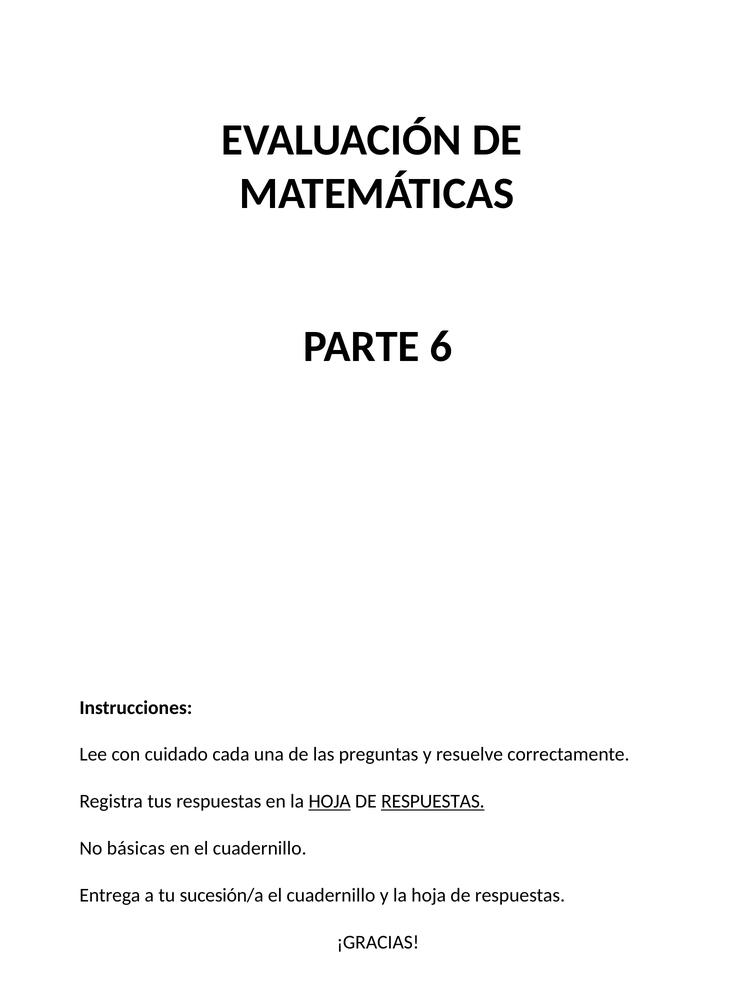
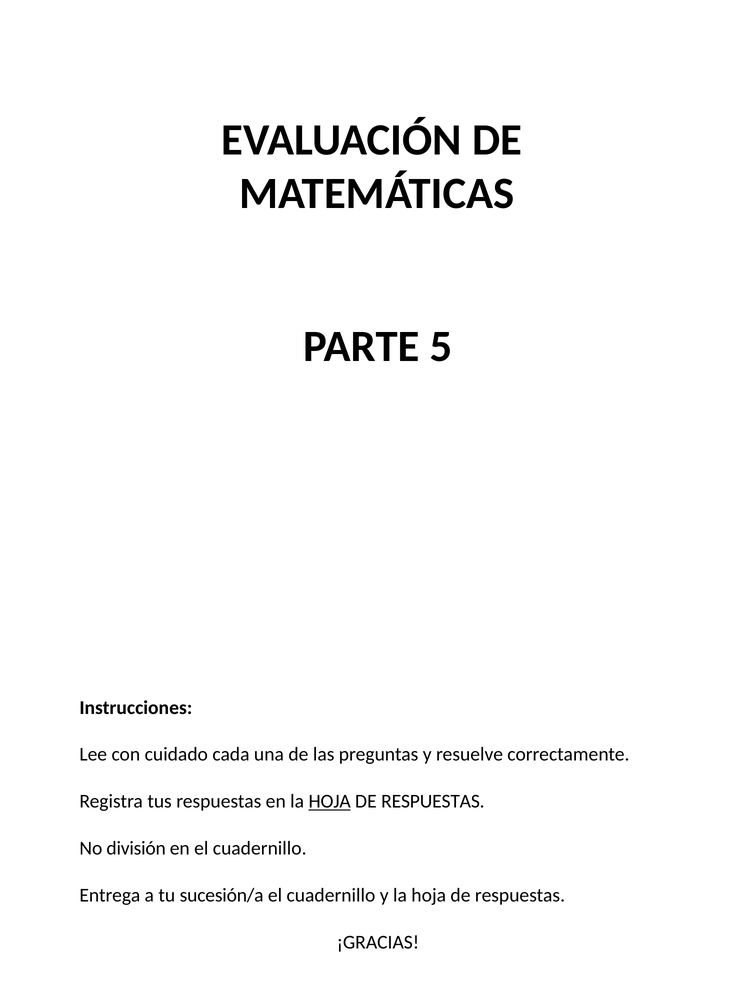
6: 6 -> 5 (441, 346)
RESPUESTAS underline: present -> none (433, 801)
básicas: básicas -> división (136, 848)
